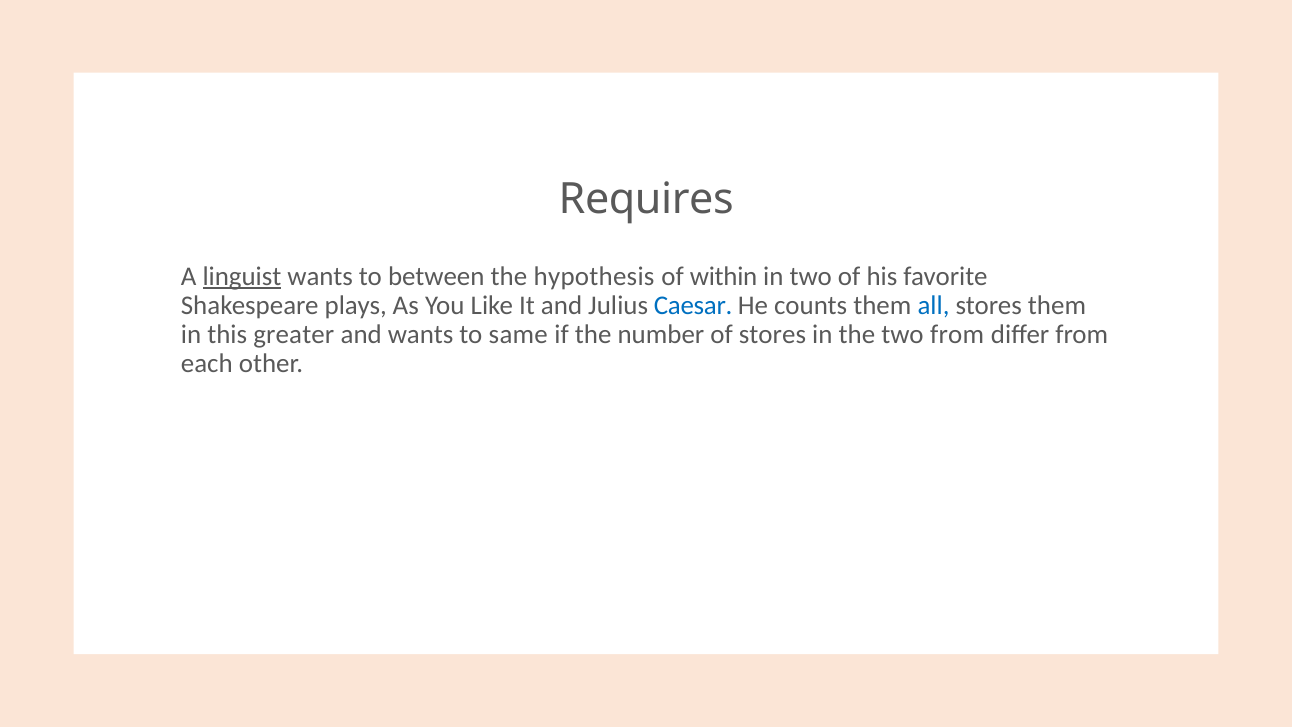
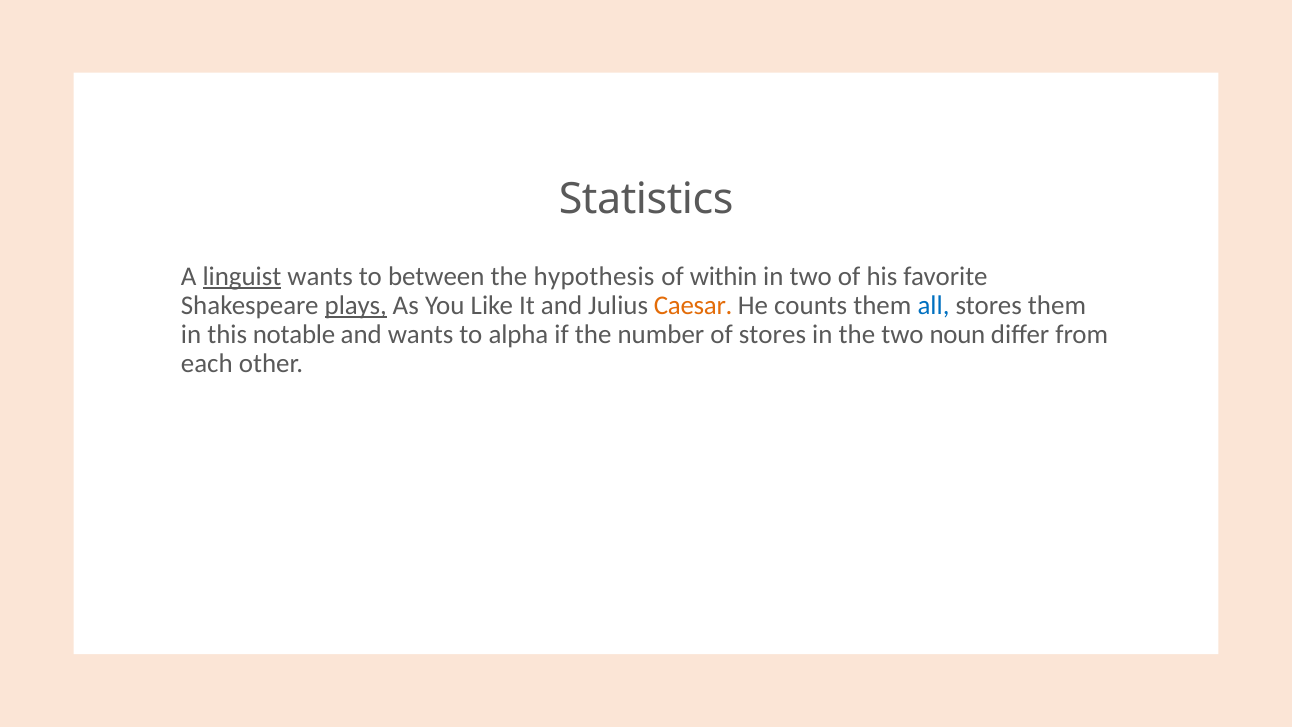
Requires: Requires -> Statistics (646, 199)
plays underline: none -> present (356, 306)
Caesar colour: blue -> orange (693, 306)
greater: greater -> notable (294, 335)
same: same -> alpha (518, 335)
two from: from -> noun (957, 335)
